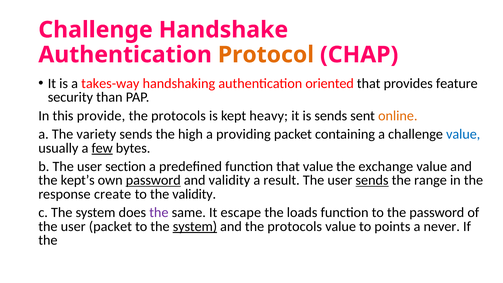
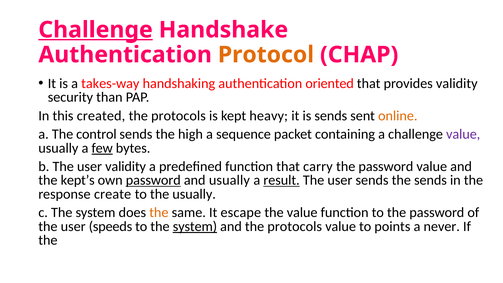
Challenge underline: none -> present (96, 30)
provides feature: feature -> validity (457, 84)
provide: provide -> created (101, 116)
variety: variety -> control (96, 134)
providing: providing -> sequence (243, 134)
value colour: blue -> purple (463, 134)
user section: section -> validity (126, 167)
that value: value -> carry (318, 167)
exchange: exchange -> password (386, 167)
and validity: validity -> usually (229, 180)
result underline: none -> present (282, 180)
sends underline: present -> none (372, 180)
the range: range -> sends (430, 180)
the validity: validity -> usually (194, 194)
the colour: purple -> orange (159, 213)
the loads: loads -> value (302, 213)
user packet: packet -> speeds (110, 226)
